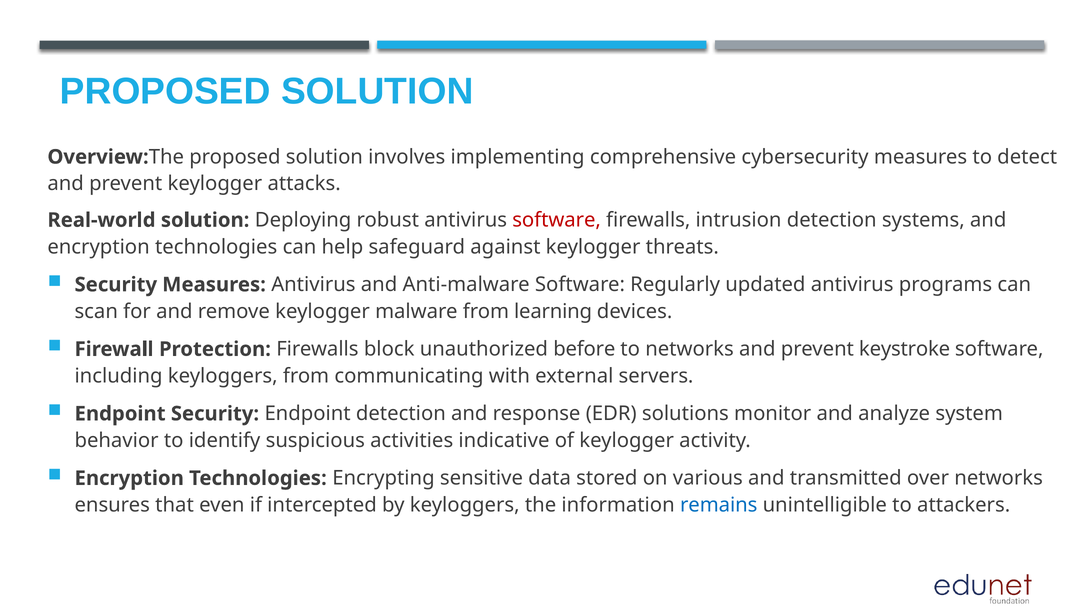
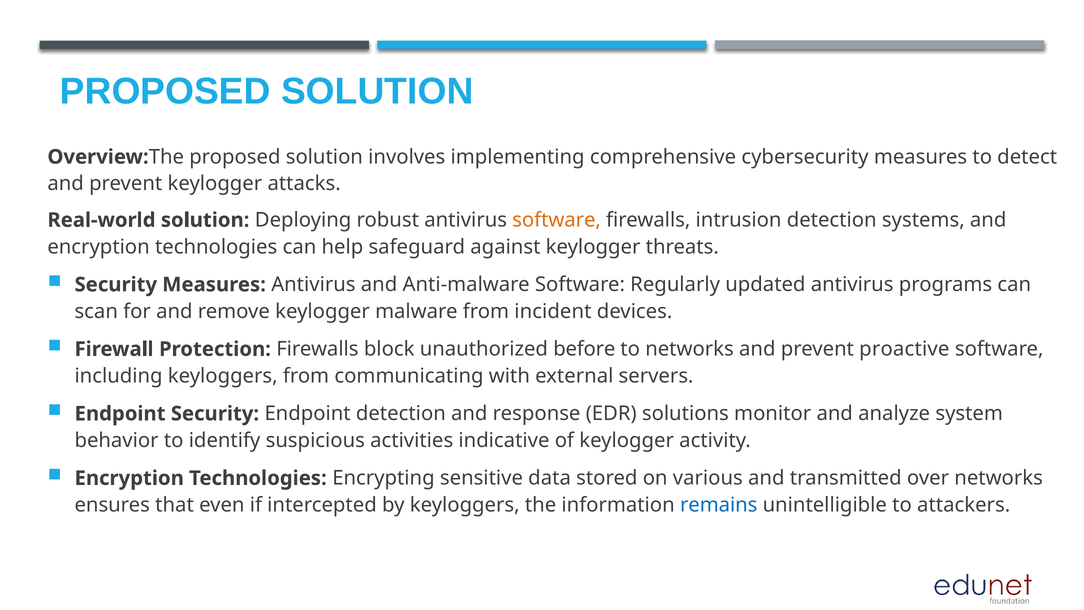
software colour: red -> orange (557, 220)
learning: learning -> incident (553, 311)
keystroke: keystroke -> proactive (904, 349)
